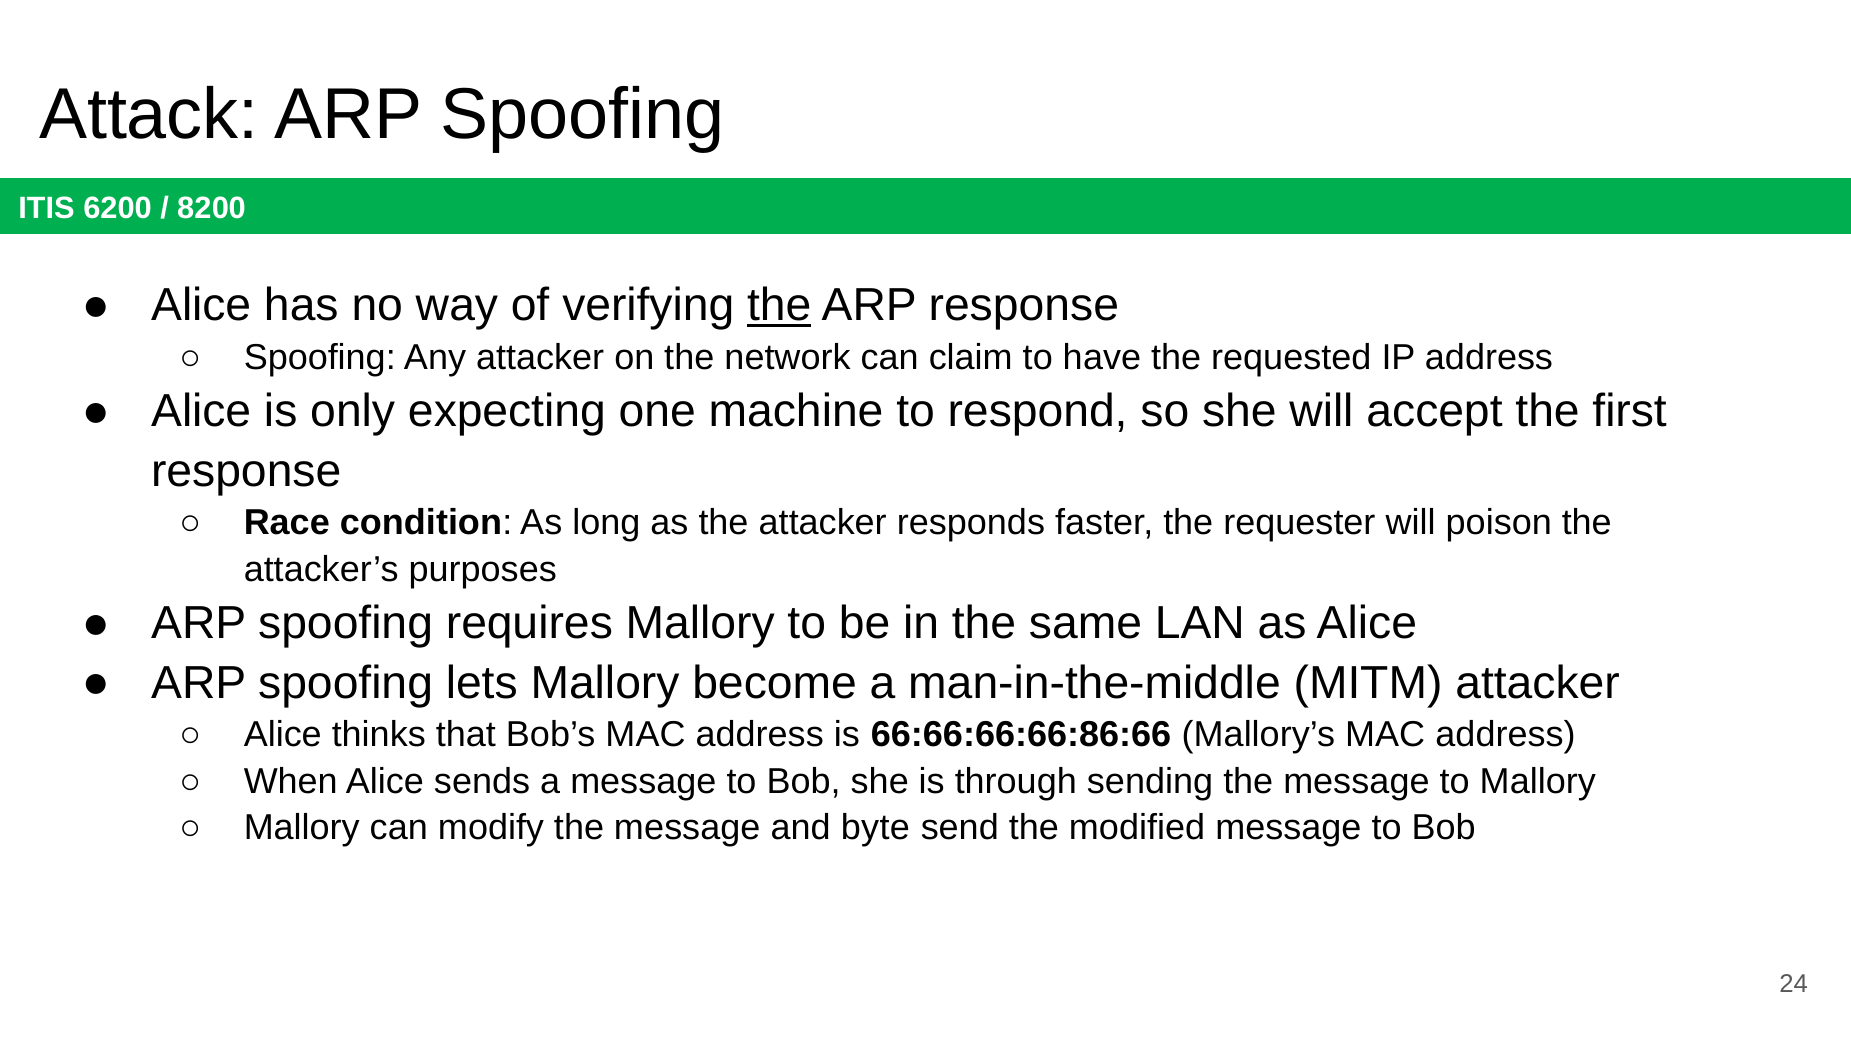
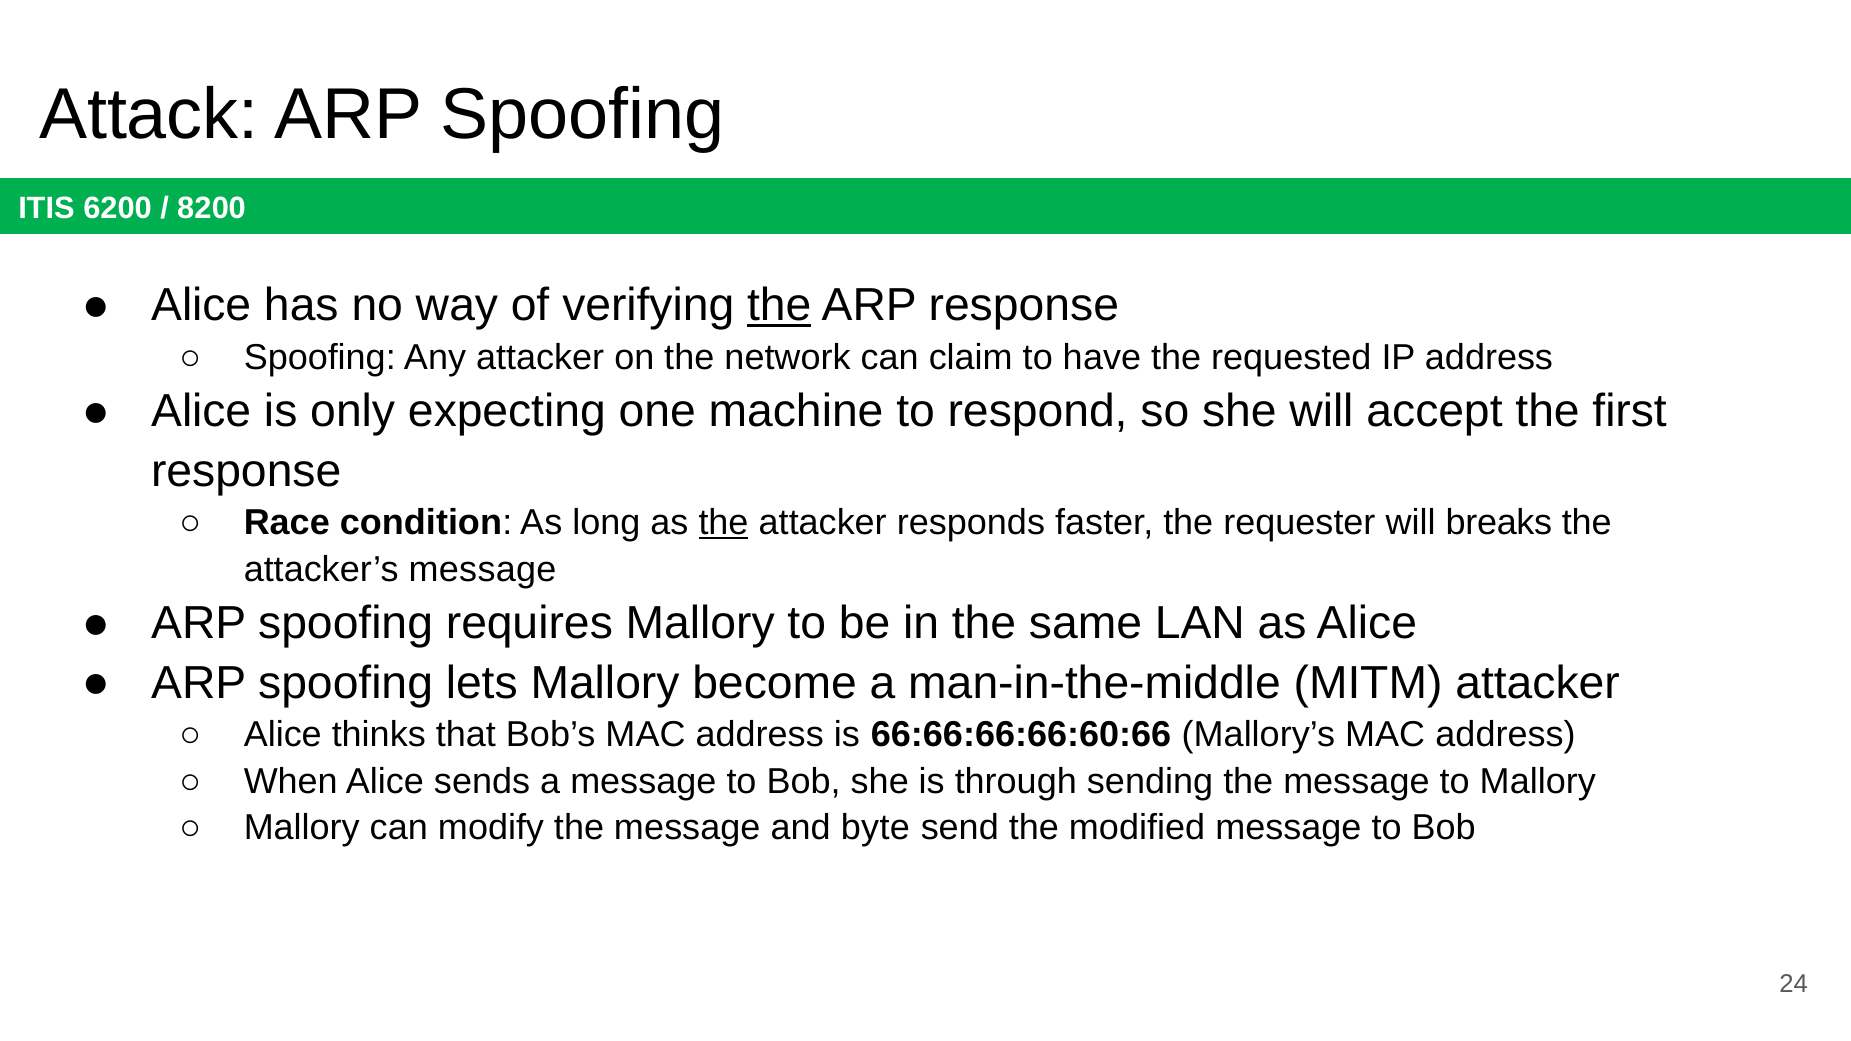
the underline: none -> present (724, 523)
poison: poison -> breaks (1499, 523)
attacker’s purposes: purposes -> message (483, 569)
66:66:66:66:86:66: 66:66:66:66:86:66 -> 66:66:66:66:60:66 (1021, 735)
